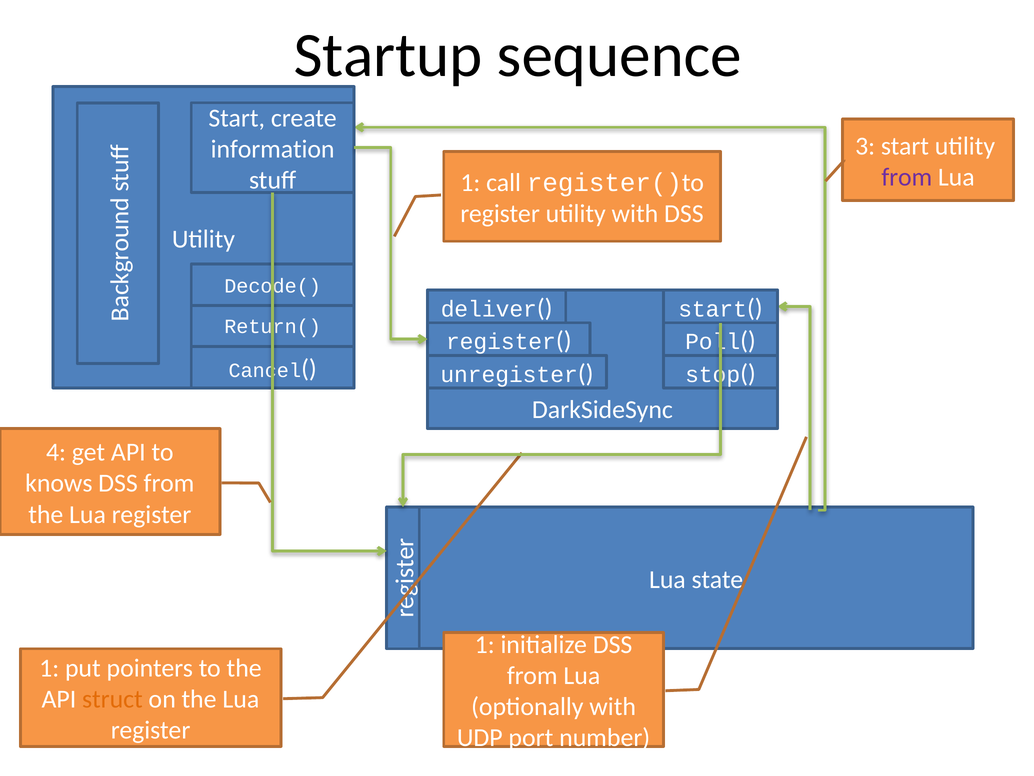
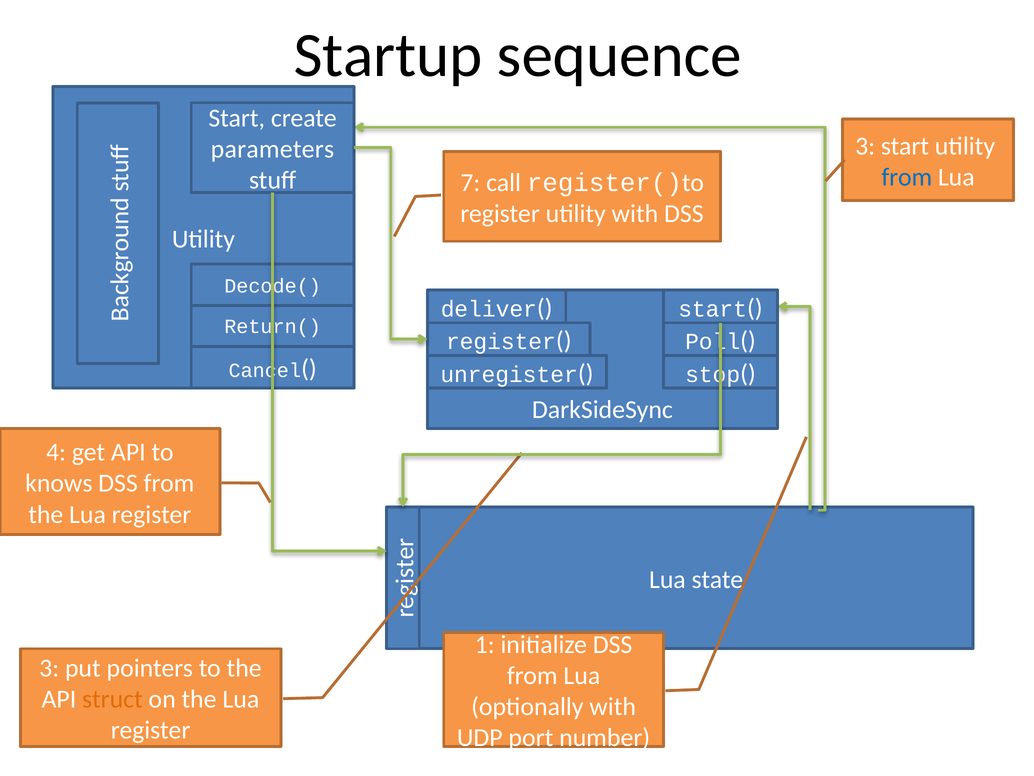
information: information -> parameters (272, 149)
from colour: purple -> blue (907, 177)
1: 1 -> 7 (470, 183)
1: 1 -> 3 (49, 668)
